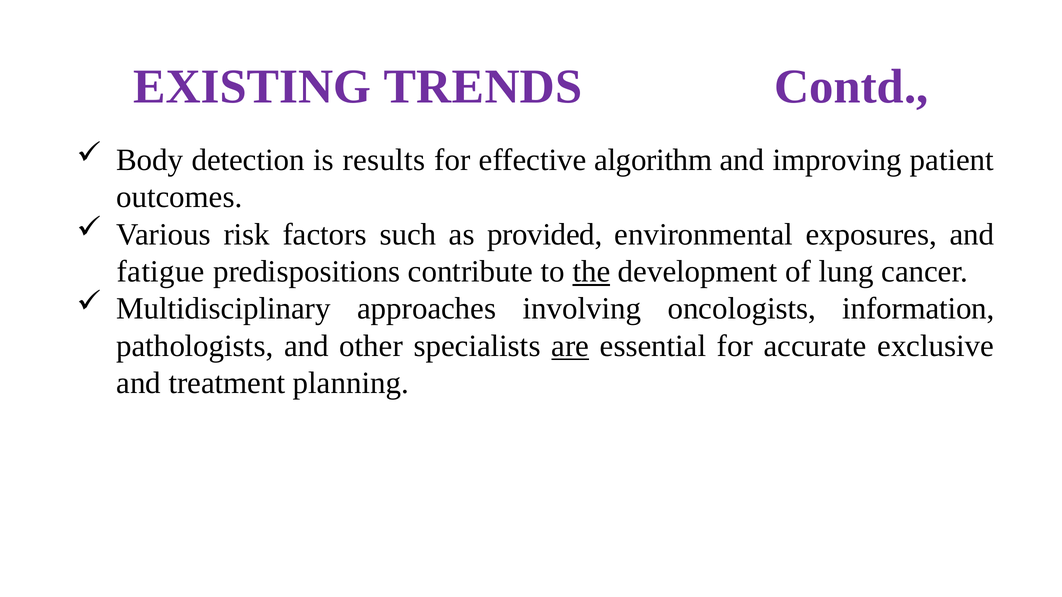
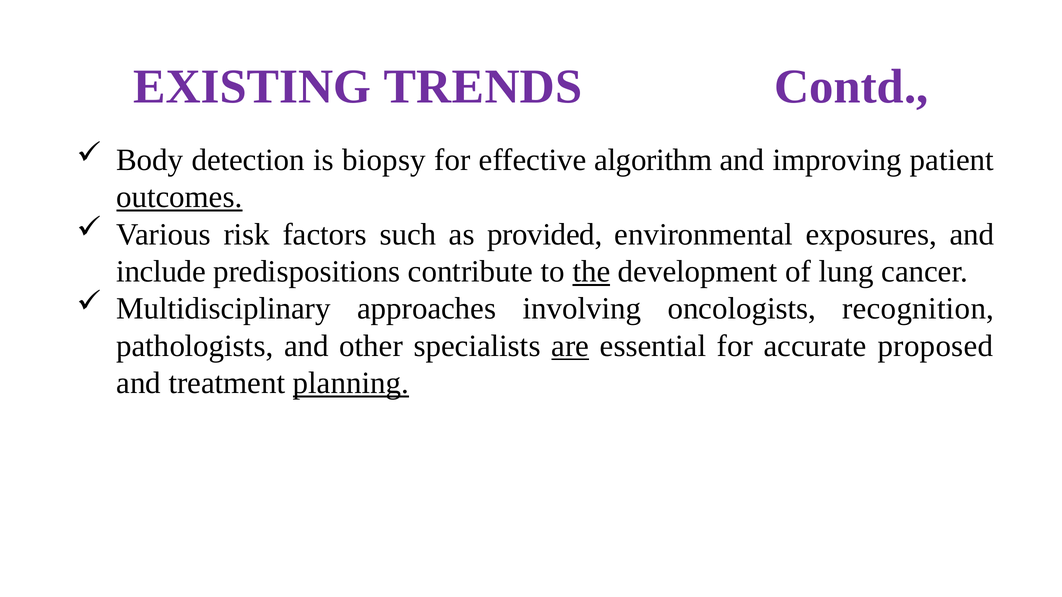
results: results -> biopsy (384, 160)
outcomes underline: none -> present (179, 197)
fatigue: fatigue -> include (161, 272)
information: information -> recognition (918, 309)
exclusive: exclusive -> proposed (936, 346)
planning underline: none -> present (351, 383)
